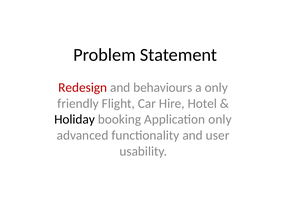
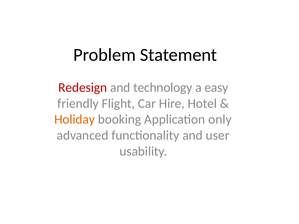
behaviours: behaviours -> technology (163, 88)
a only: only -> easy (216, 88)
Holiday colour: black -> orange (75, 120)
